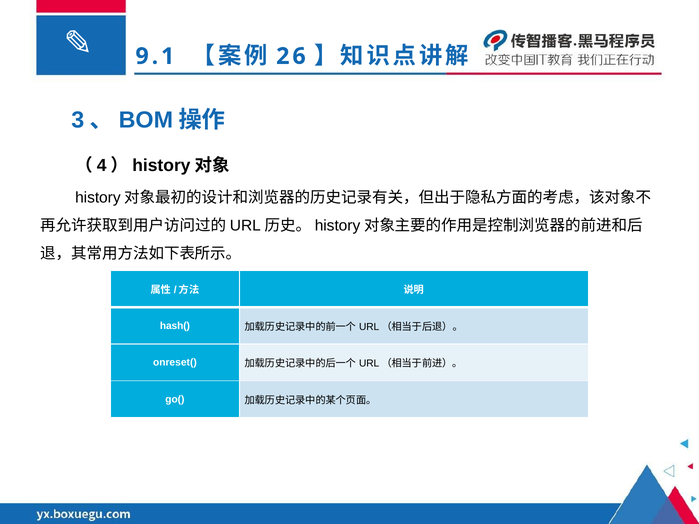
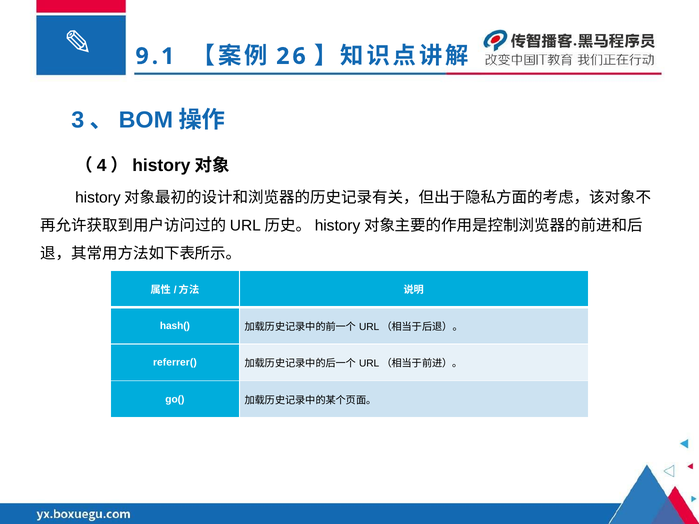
onreset(: onreset( -> referrer( (175, 363)
